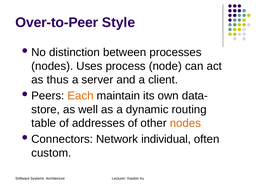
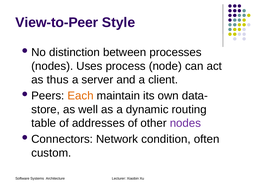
Over-to-Peer: Over-to-Peer -> View-to-Peer (57, 23)
nodes colour: orange -> purple (185, 123)
individual: individual -> condition (166, 139)
